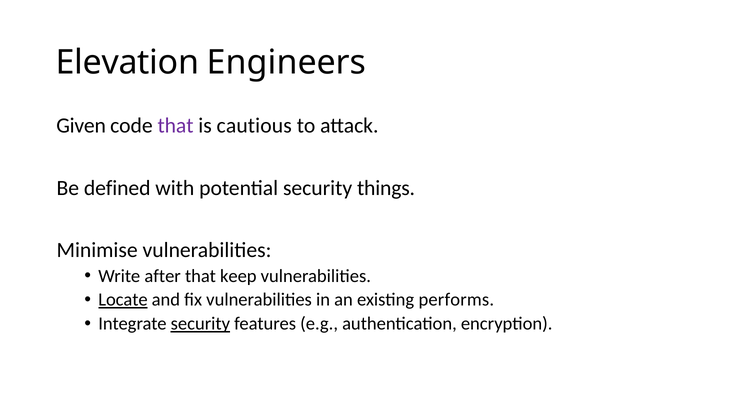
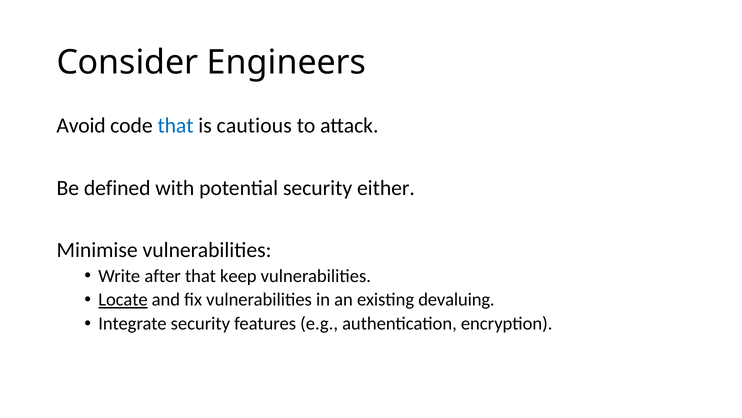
Elevation: Elevation -> Consider (127, 62)
Given: Given -> Avoid (81, 125)
that colour: purple -> blue (176, 125)
things: things -> either (386, 188)
performs: performs -> devaluing (456, 299)
security underline: present -> none (200, 323)
